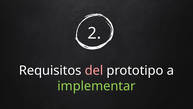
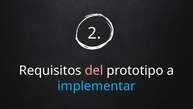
implementar colour: light green -> light blue (96, 86)
